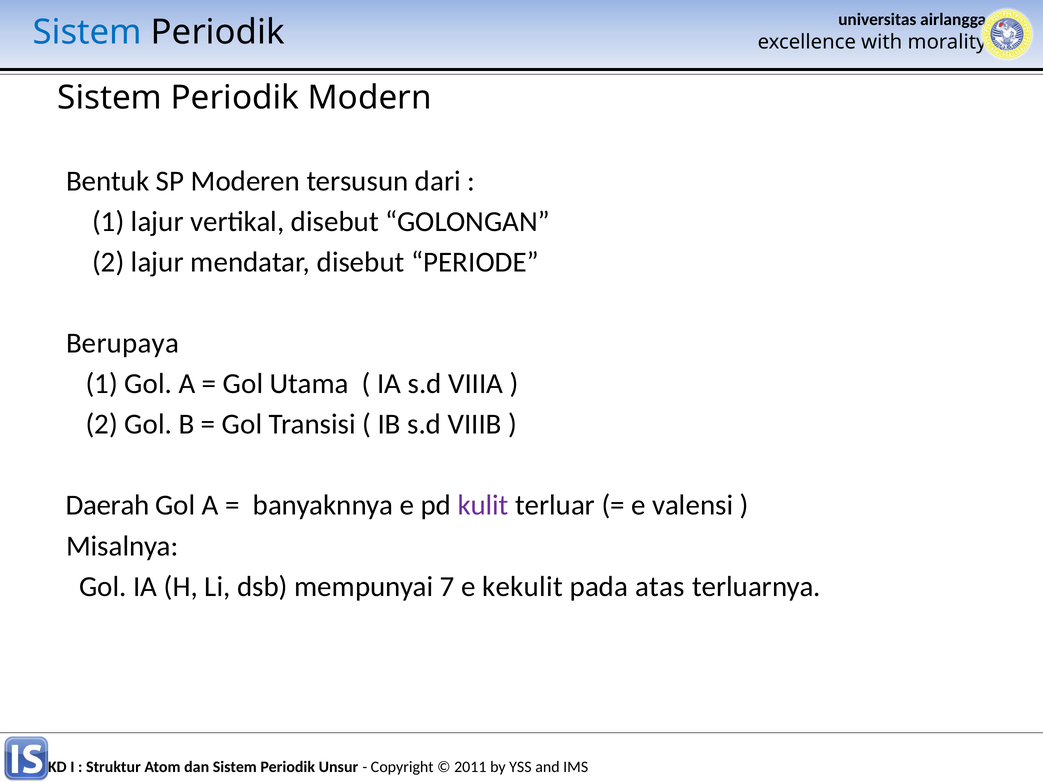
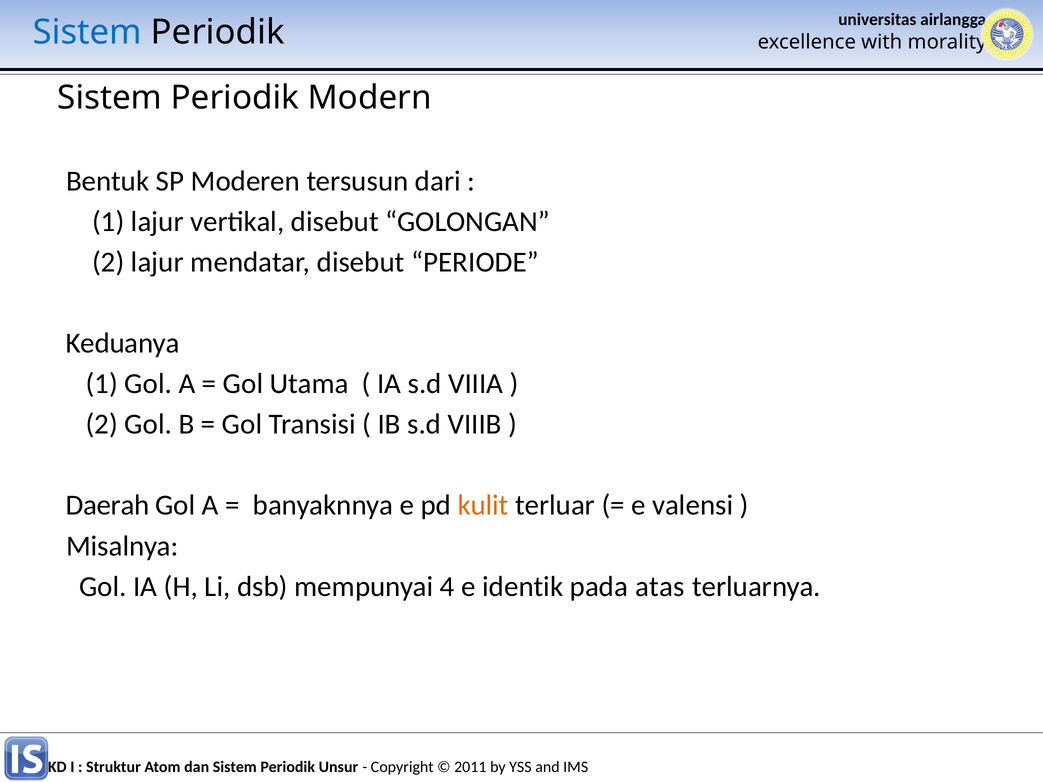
Berupaya: Berupaya -> Keduanya (123, 343)
kulit colour: purple -> orange (483, 506)
7: 7 -> 4 (447, 587)
kekulit: kekulit -> identik (523, 587)
